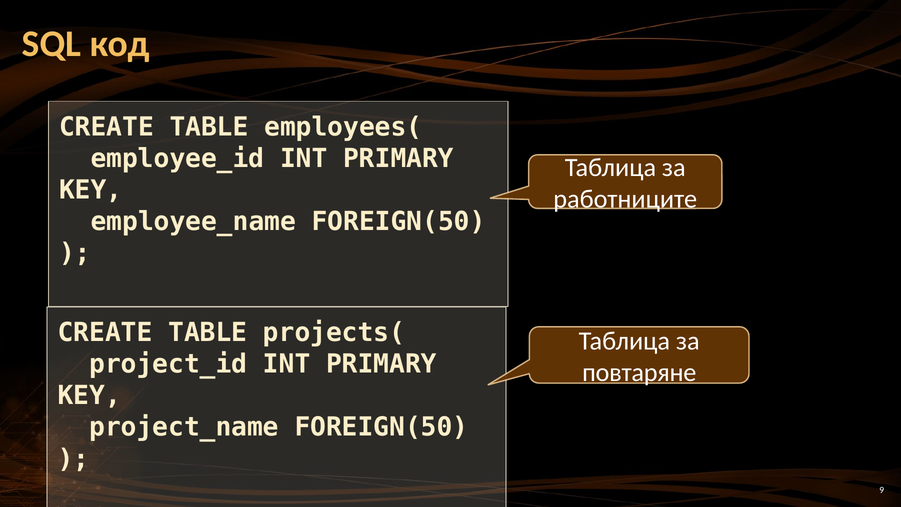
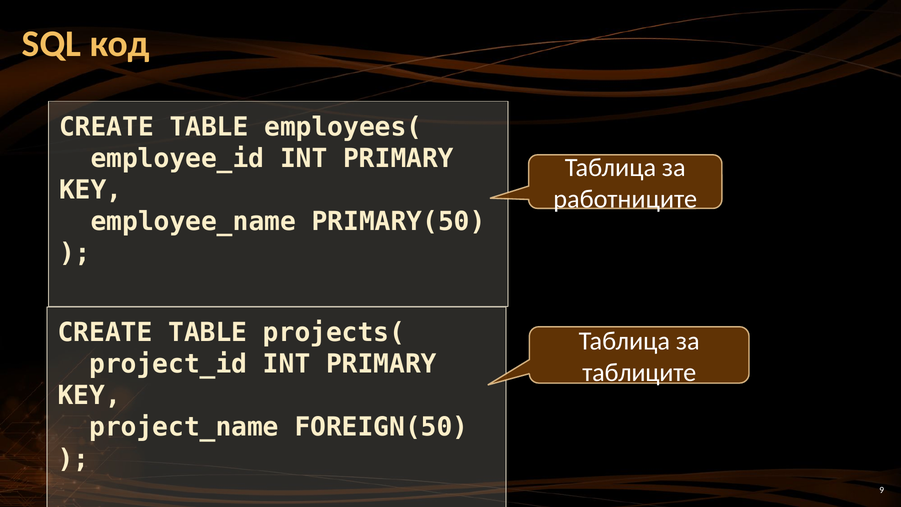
employee_name FOREIGN(50: FOREIGN(50 -> PRIMARY(50 (399, 222)
повтаряне: повтаряне -> таблиците (639, 372)
